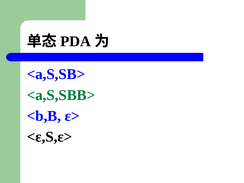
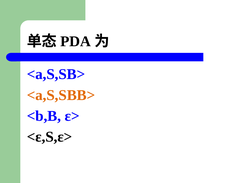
<a,S,SBB> colour: green -> orange (61, 95)
